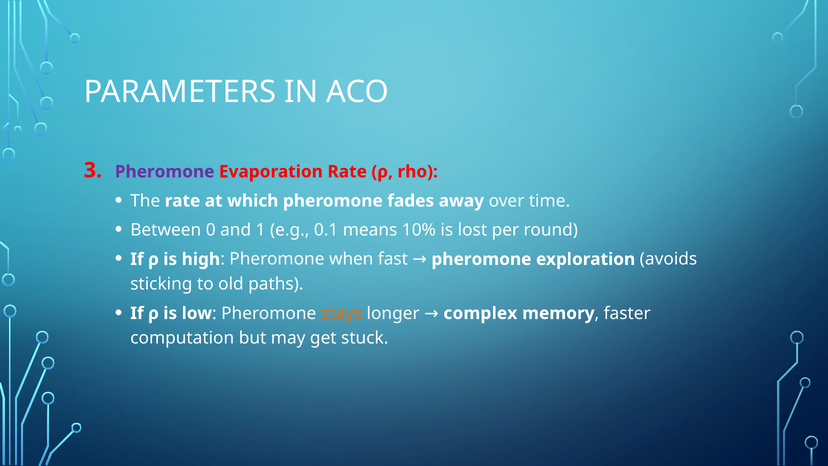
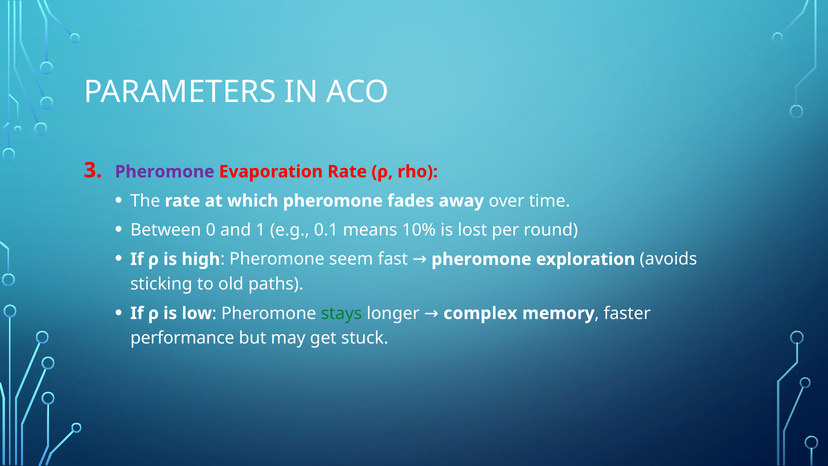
when: when -> seem (351, 259)
stays colour: orange -> green (341, 313)
computation: computation -> performance (182, 338)
